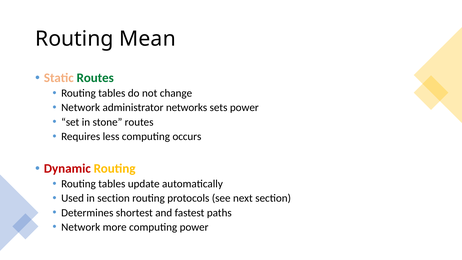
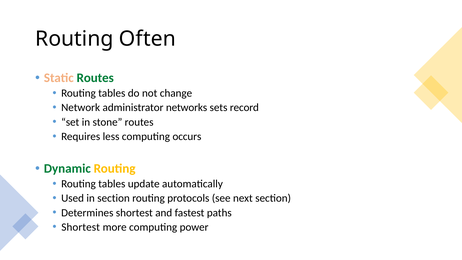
Mean: Mean -> Often (147, 39)
sets power: power -> record (244, 108)
Dynamic colour: red -> green (67, 168)
Network: Network -> Shortest (81, 227)
